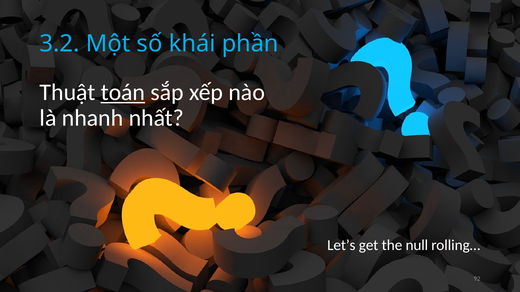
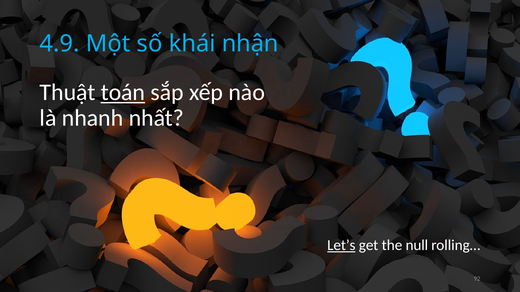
3.2: 3.2 -> 4.9 (60, 44)
phần: phần -> nhận (250, 44)
Let’s underline: none -> present (341, 246)
